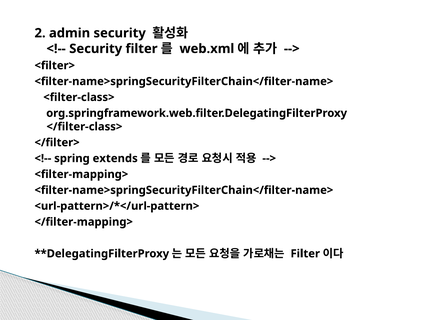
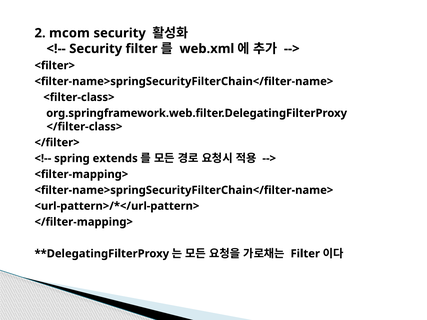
admin: admin -> mcom (69, 33)
